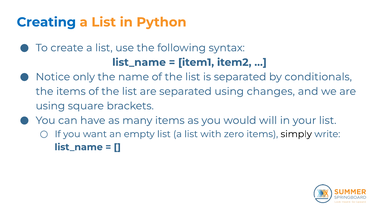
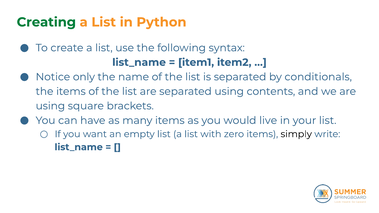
Creating colour: blue -> green (46, 22)
changes: changes -> contents (271, 91)
will: will -> live (268, 121)
